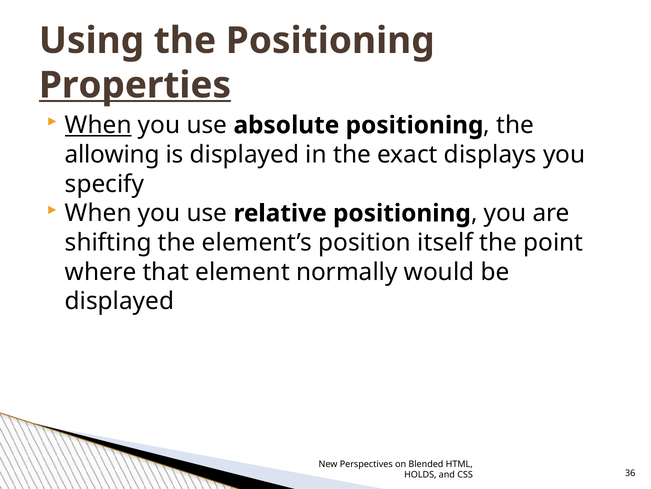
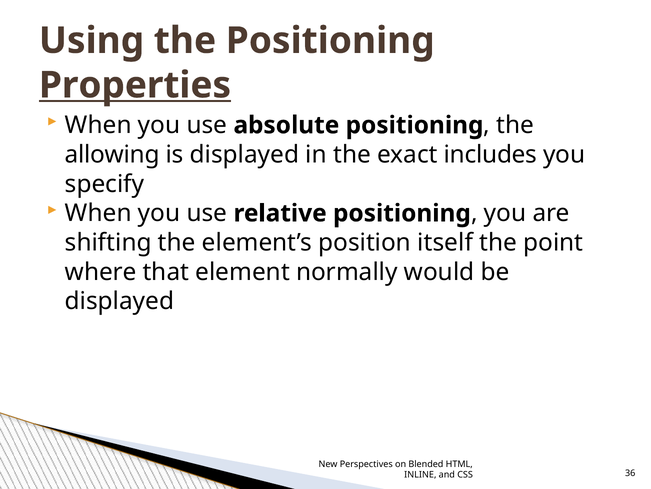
When underline: present -> none (98, 125)
displays: displays -> includes (490, 154)
HOLDS: HOLDS -> INLINE (420, 474)
